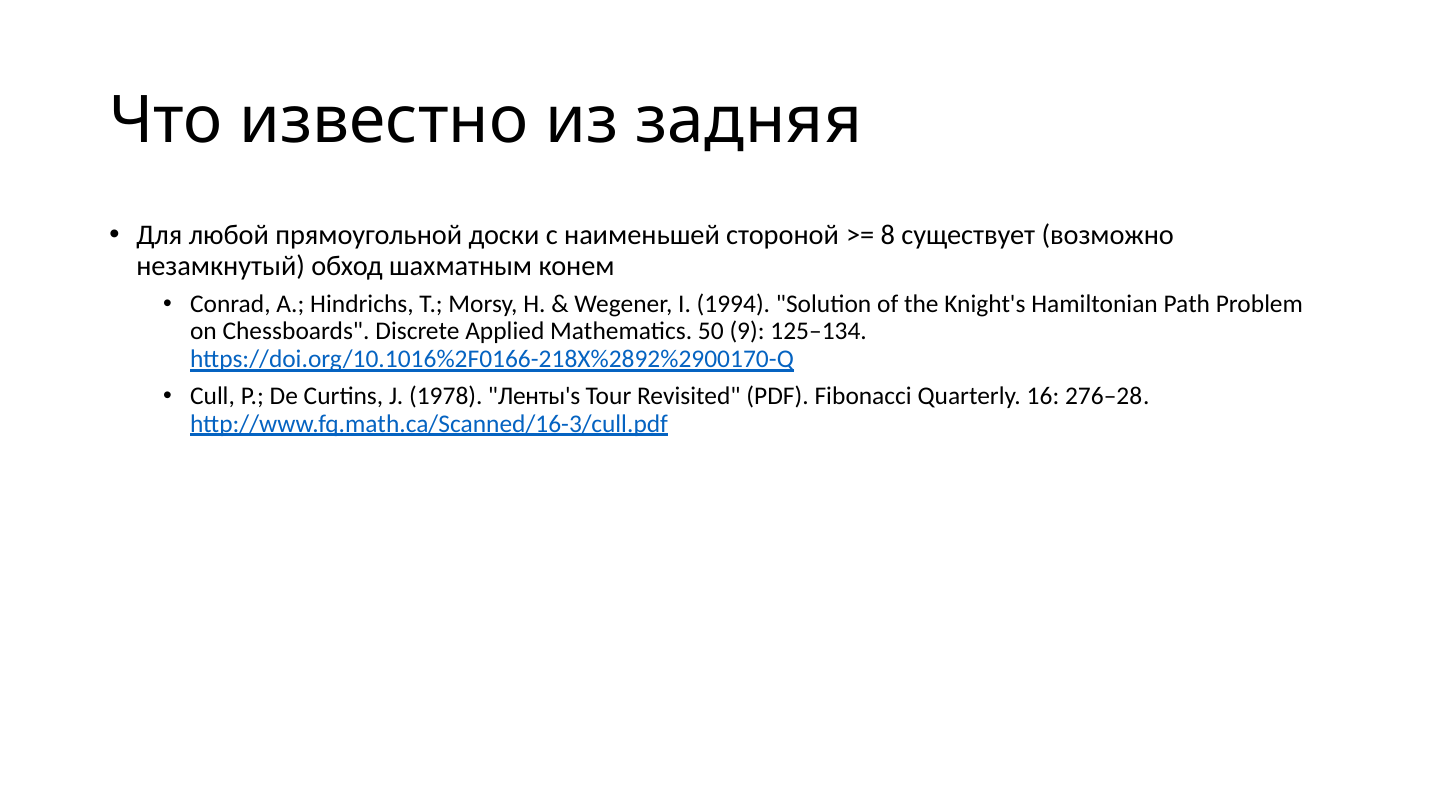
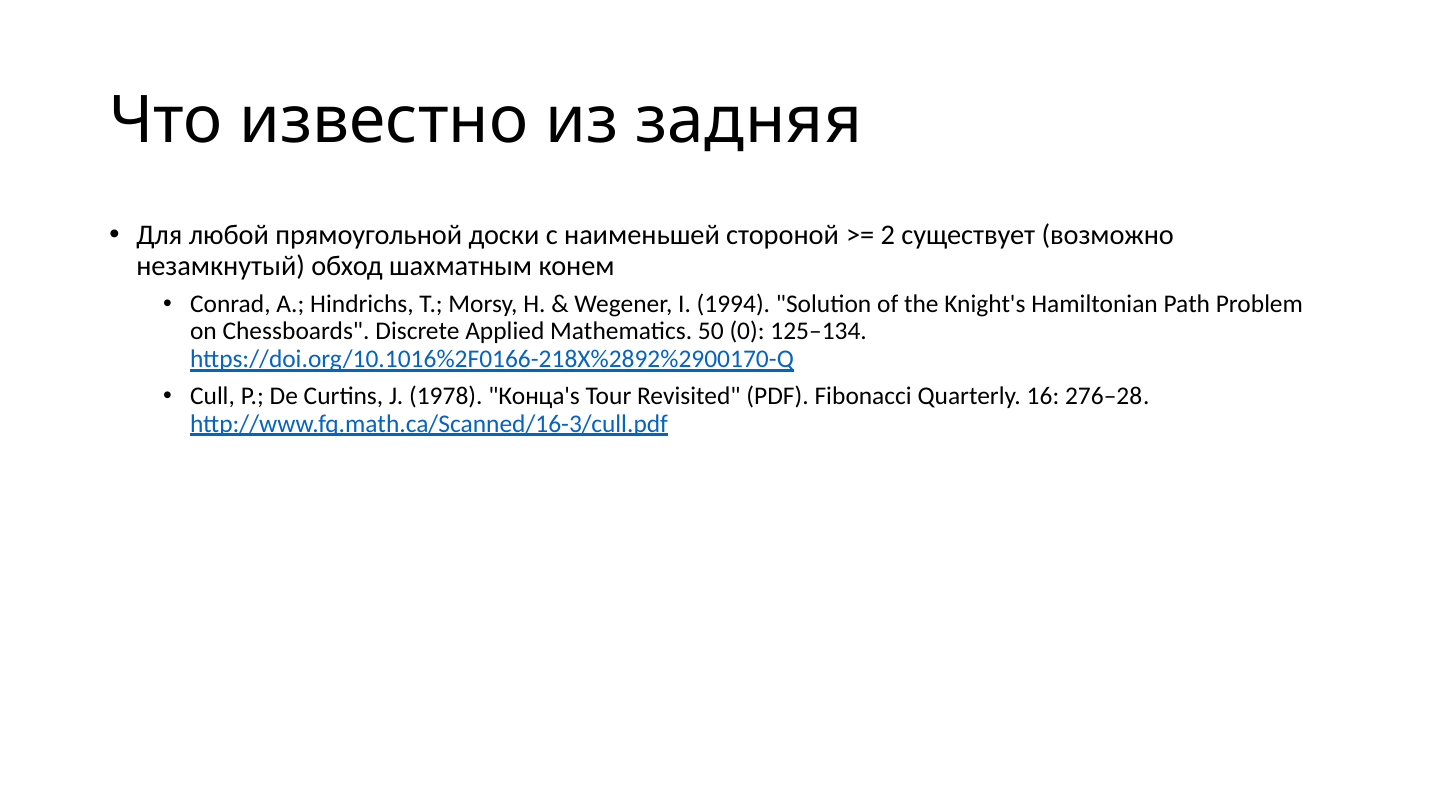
8: 8 -> 2 (888, 235)
9: 9 -> 0 (747, 332)
Ленты's: Ленты's -> Конца's (534, 396)
